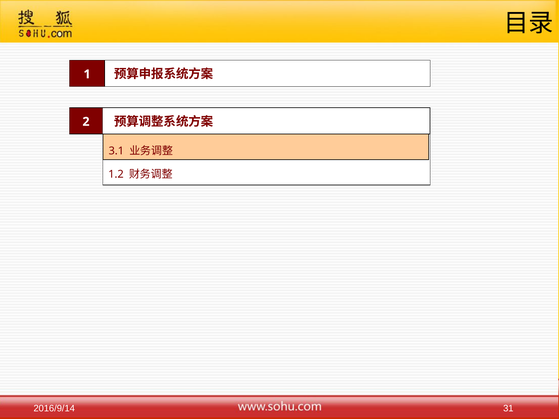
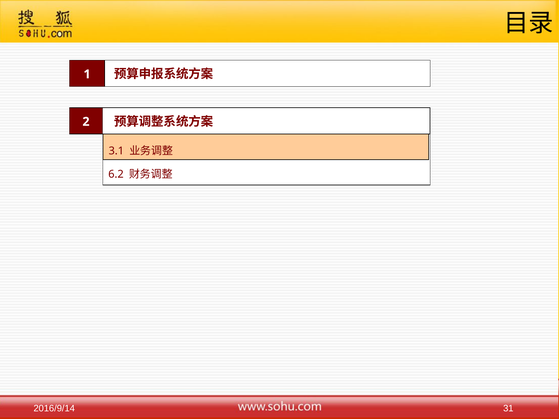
1.2: 1.2 -> 6.2 (116, 174)
